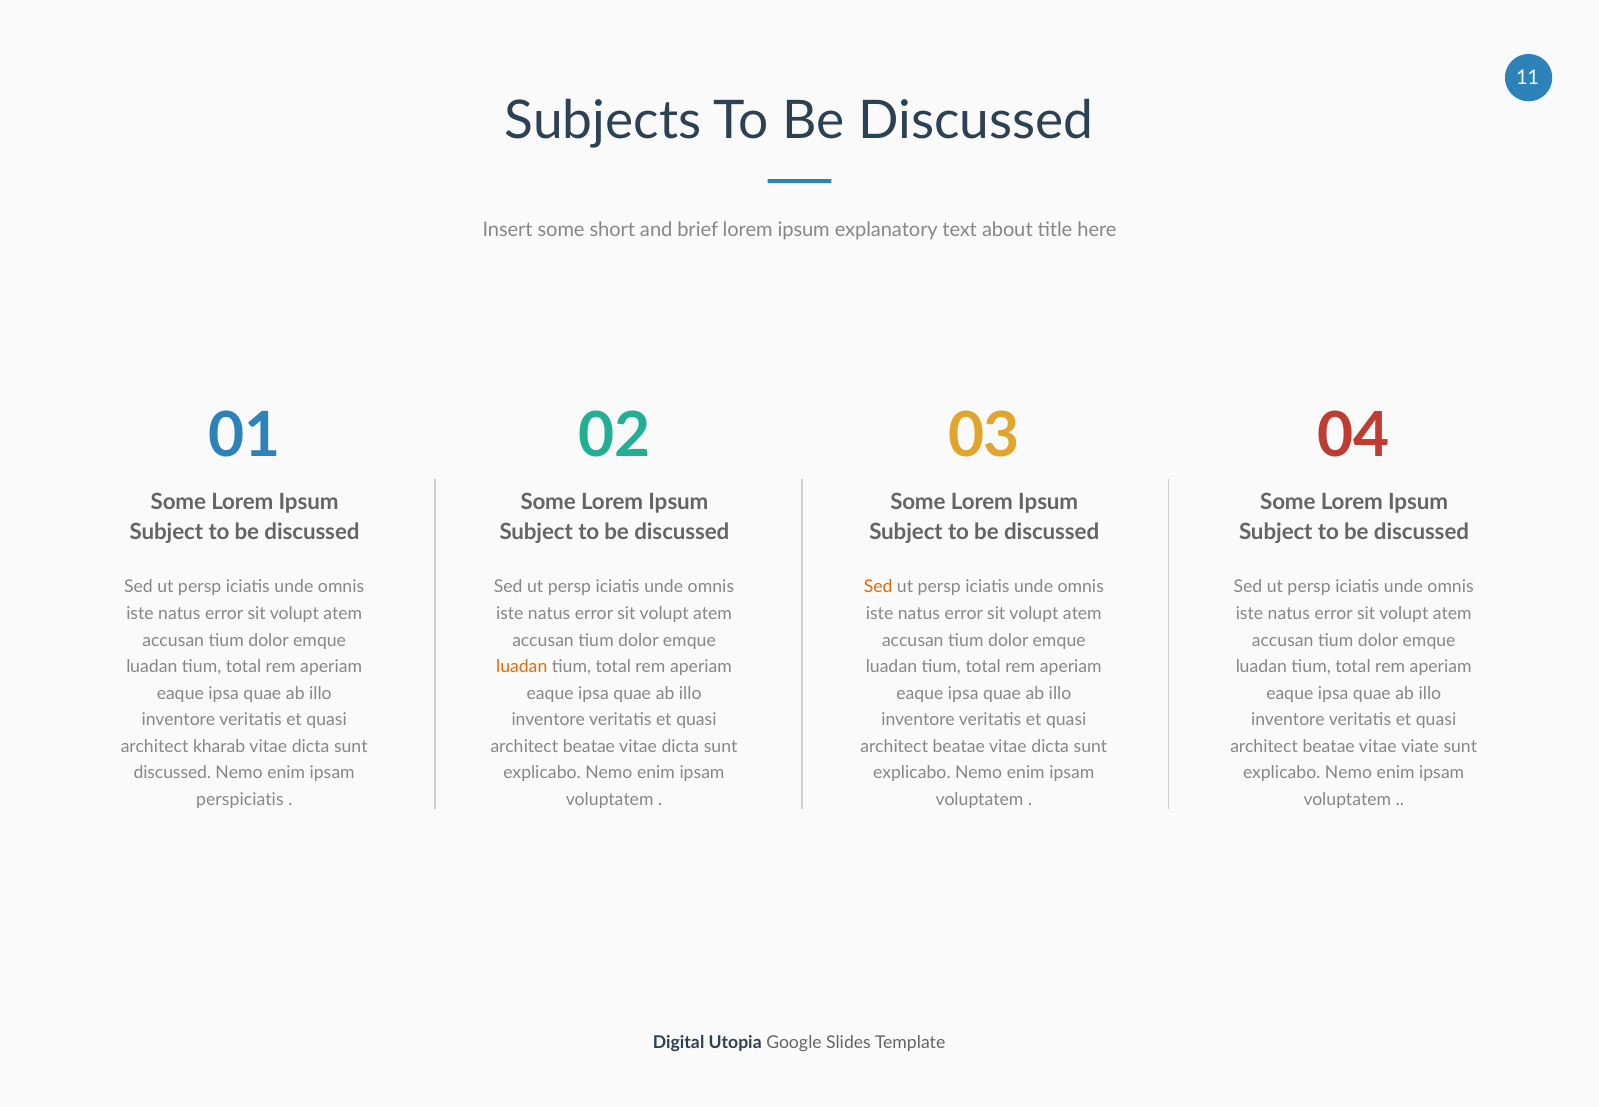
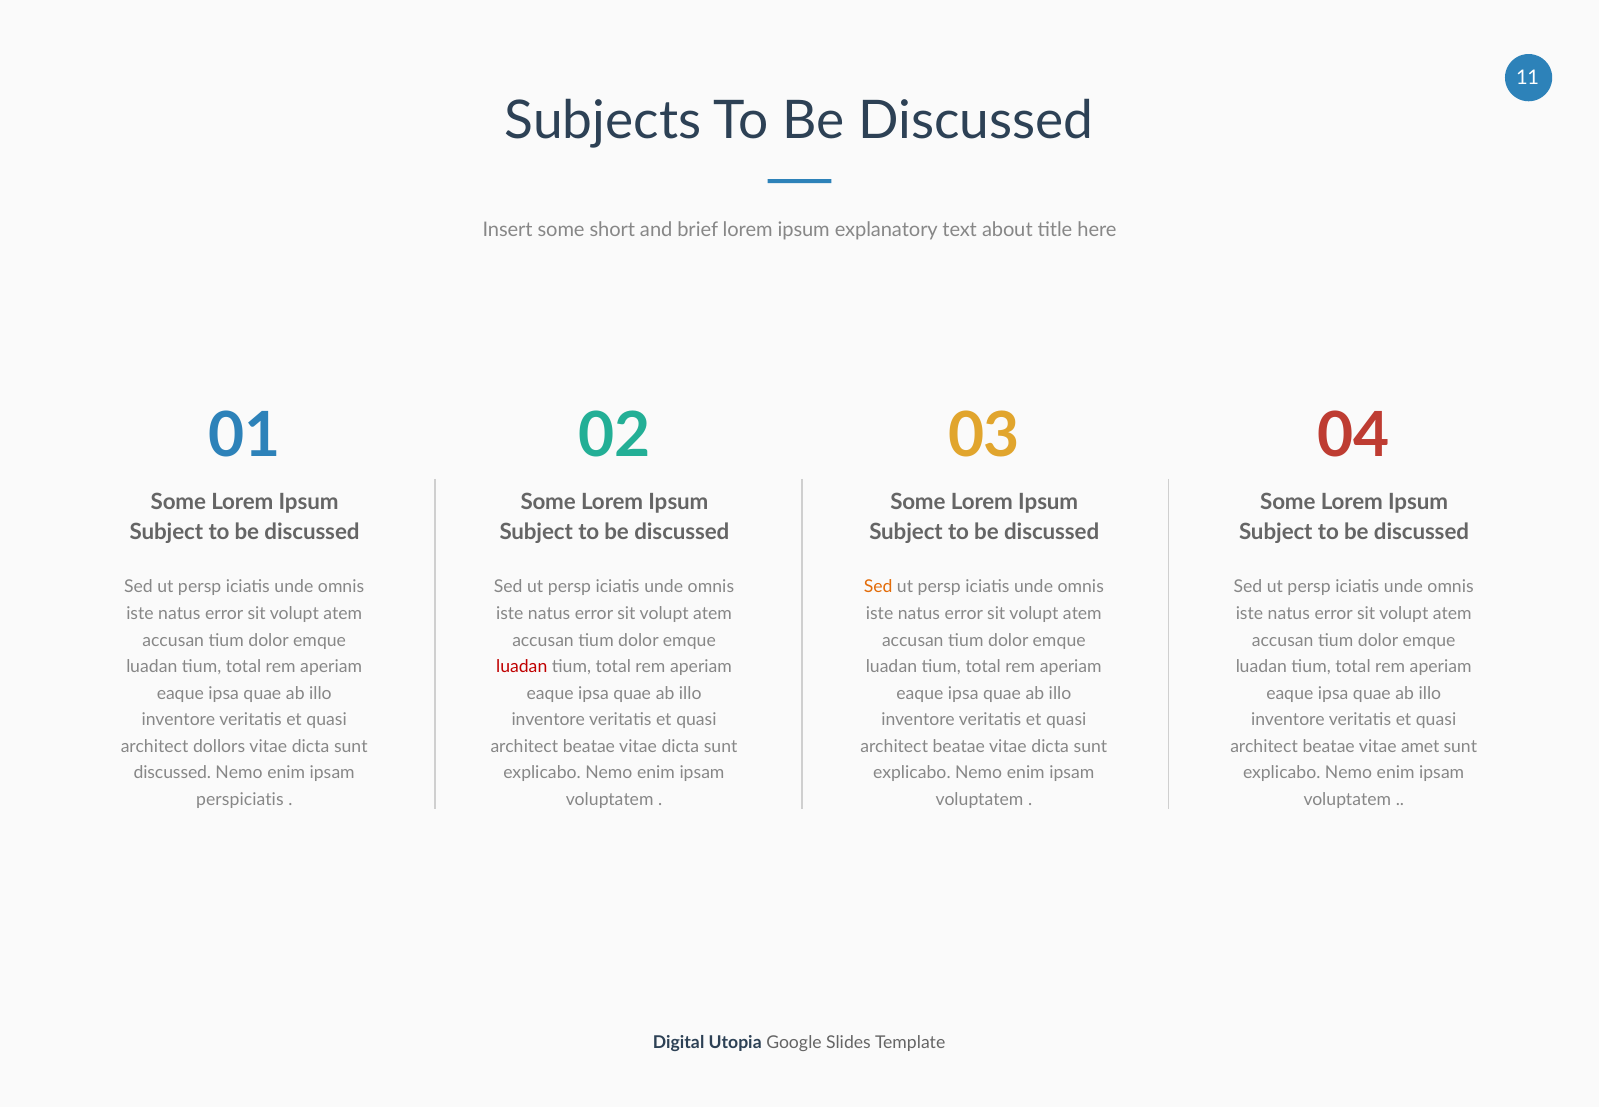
luadan colour: orange -> red (522, 667)
kharab: kharab -> dollors (219, 746)
viate: viate -> amet (1420, 746)
